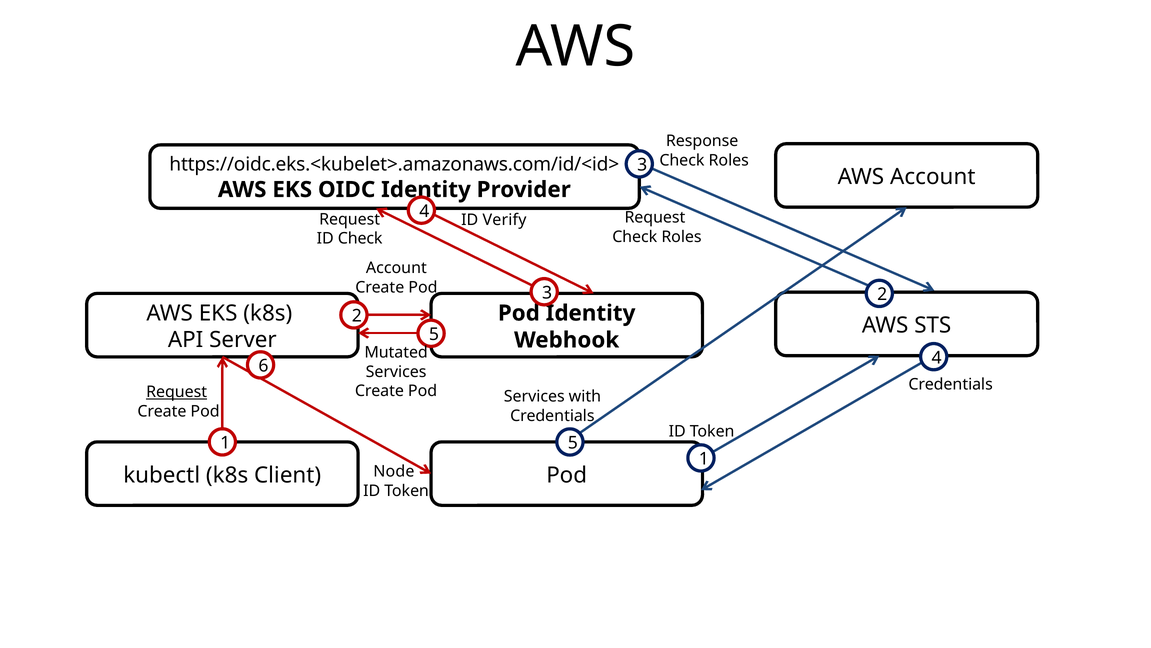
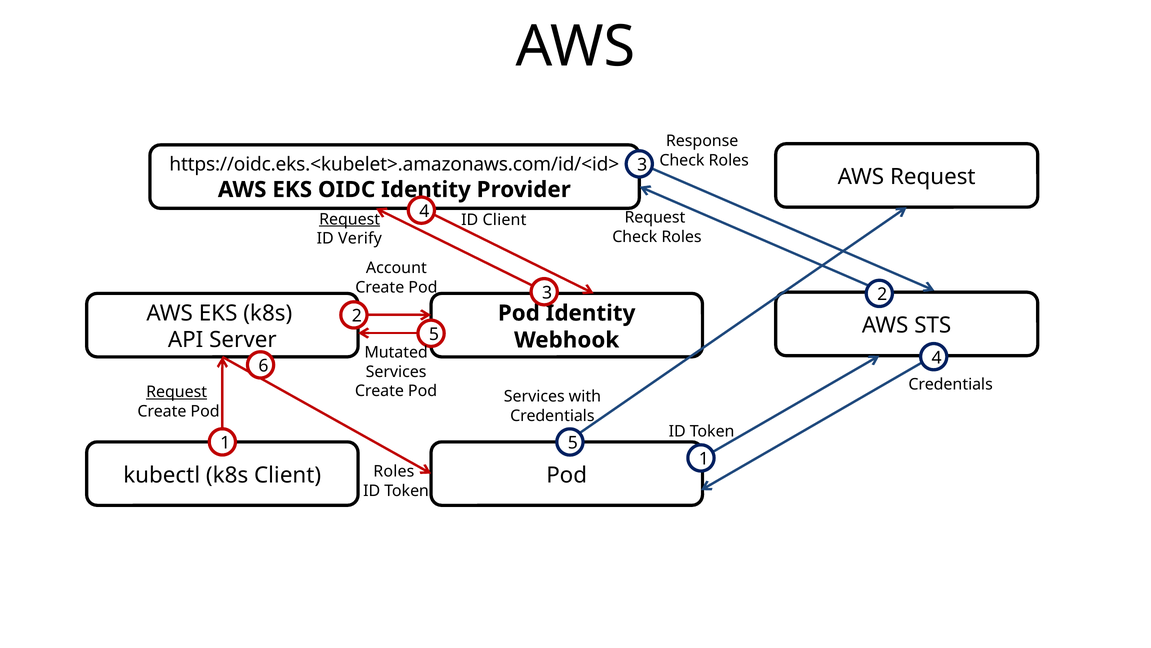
AWS Account: Account -> Request (933, 177)
Request underline: none -> present (350, 219)
ID Verify: Verify -> Client (505, 220)
ID Check: Check -> Verify (360, 238)
Node: Node -> Roles (394, 471)
